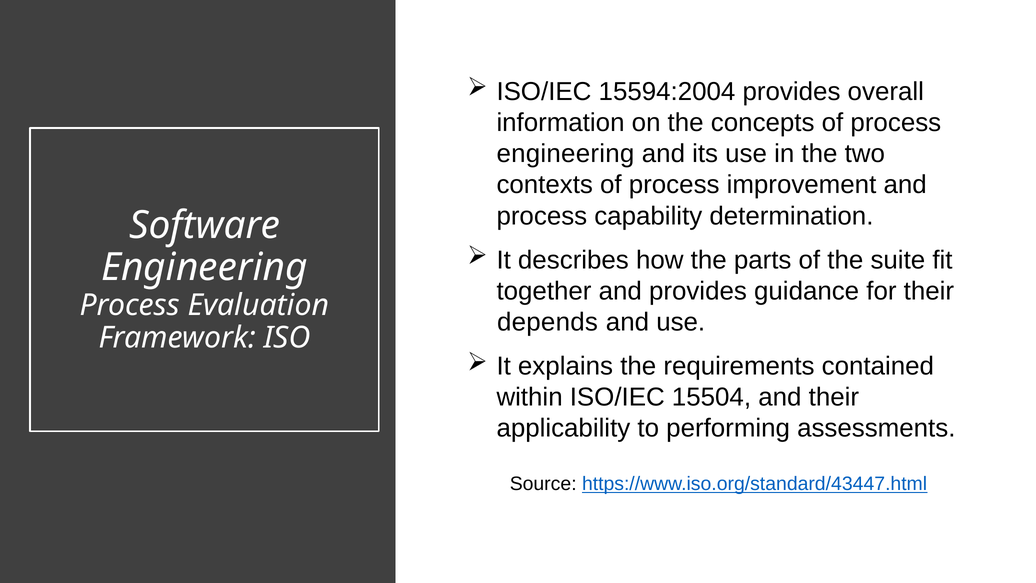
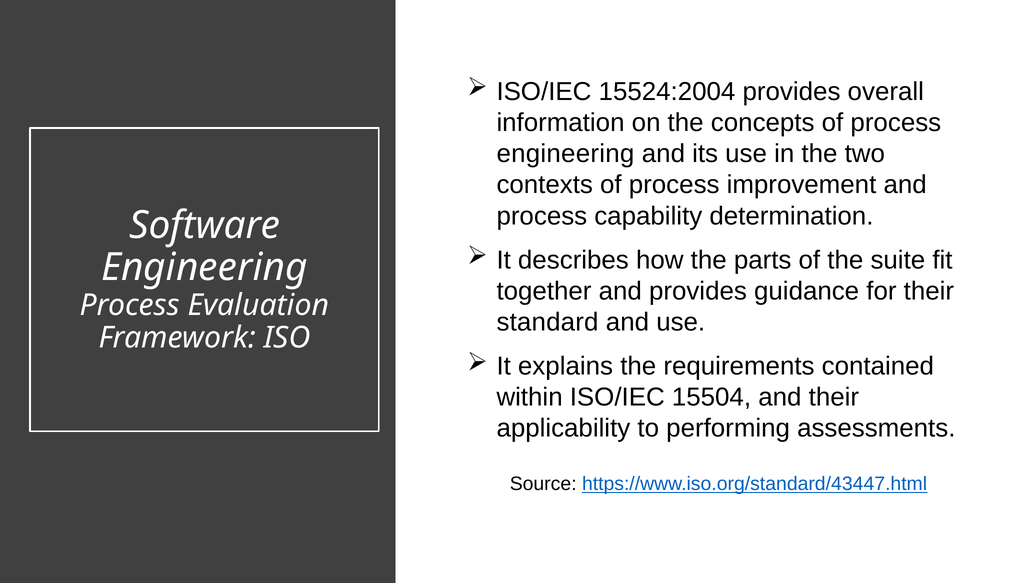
15594:2004: 15594:2004 -> 15524:2004 (667, 92)
depends: depends -> standard (548, 322)
